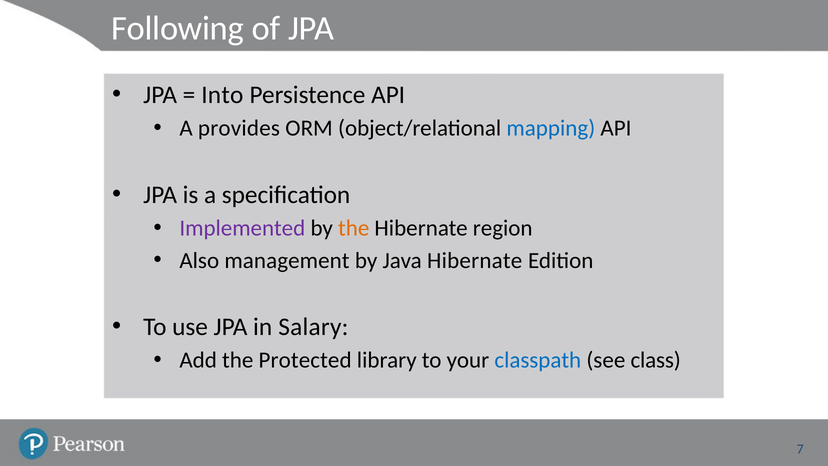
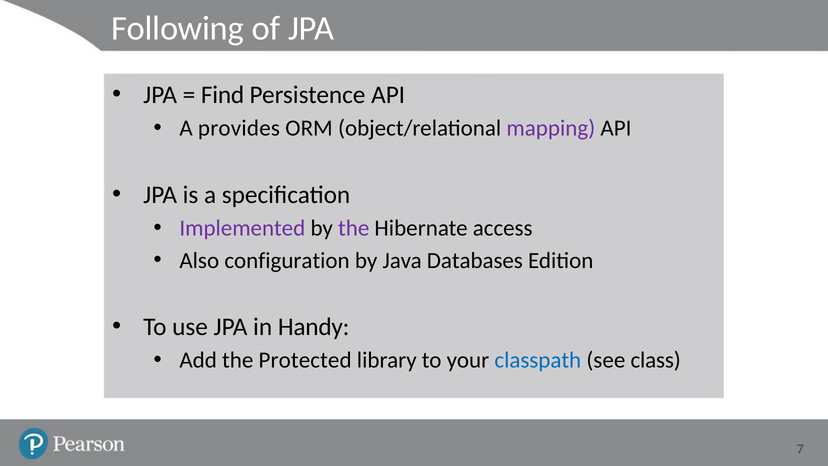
Into: Into -> Find (223, 95)
mapping colour: blue -> purple (551, 128)
the colour: orange -> purple (354, 228)
region: region -> access (503, 228)
management: management -> configuration (287, 260)
Java Hibernate: Hibernate -> Databases (475, 260)
Salary: Salary -> Handy (314, 327)
